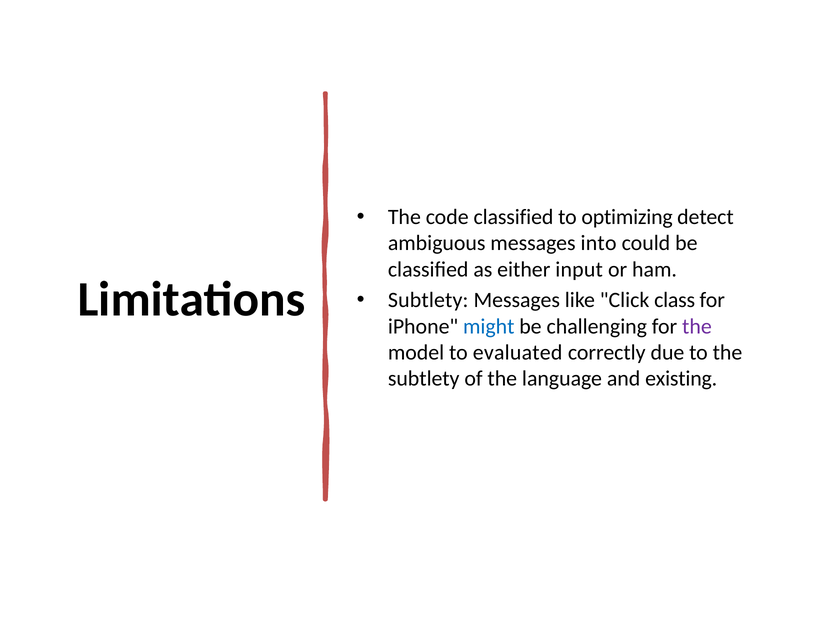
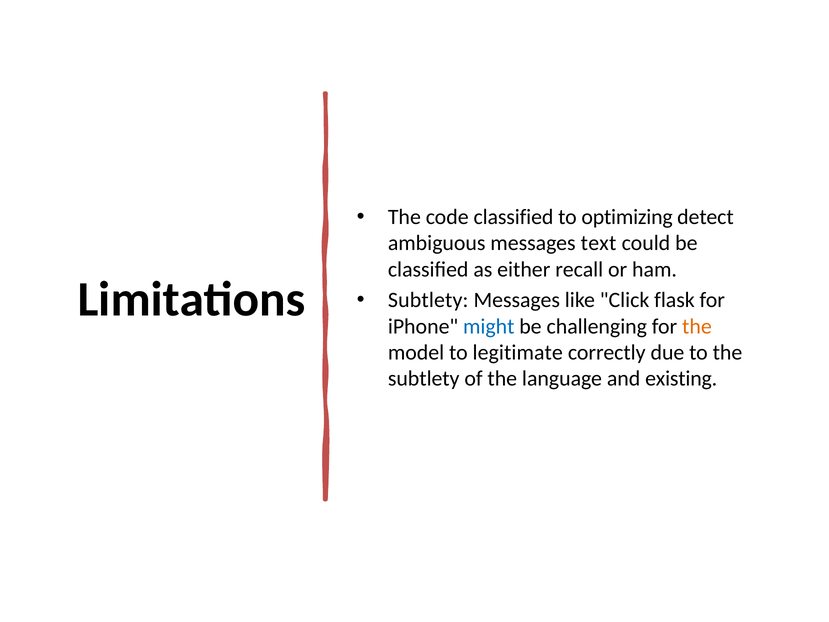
into: into -> text (599, 243)
input: input -> recall (579, 269)
class: class -> flask (675, 300)
the colour: purple -> orange (697, 326)
evaluated: evaluated -> legitimate (518, 352)
